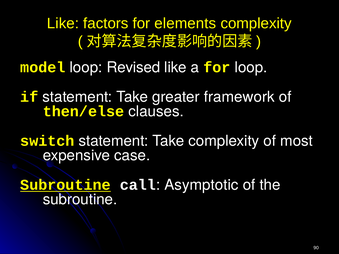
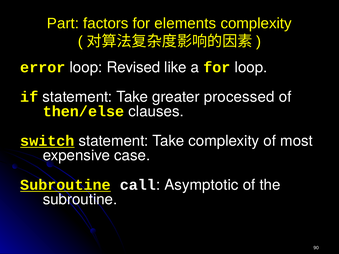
Like: Like -> Part (63, 23)
model: model -> error (43, 68)
framework: framework -> processed (239, 97)
switch underline: none -> present (47, 141)
